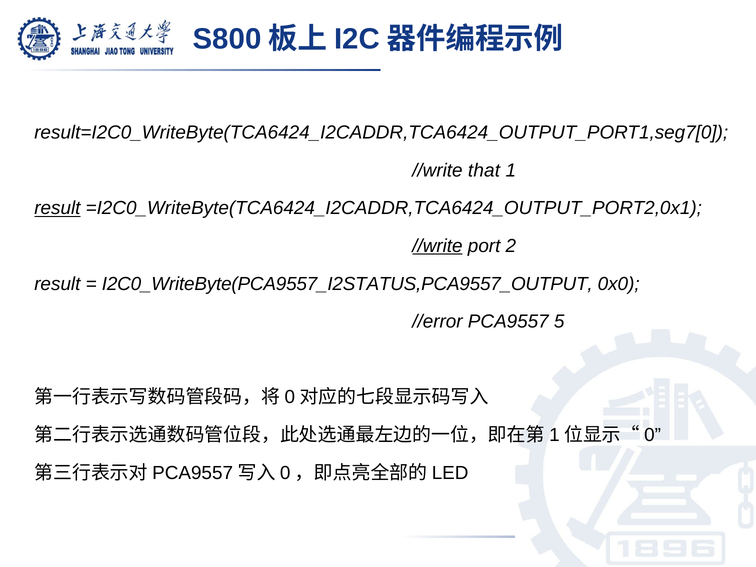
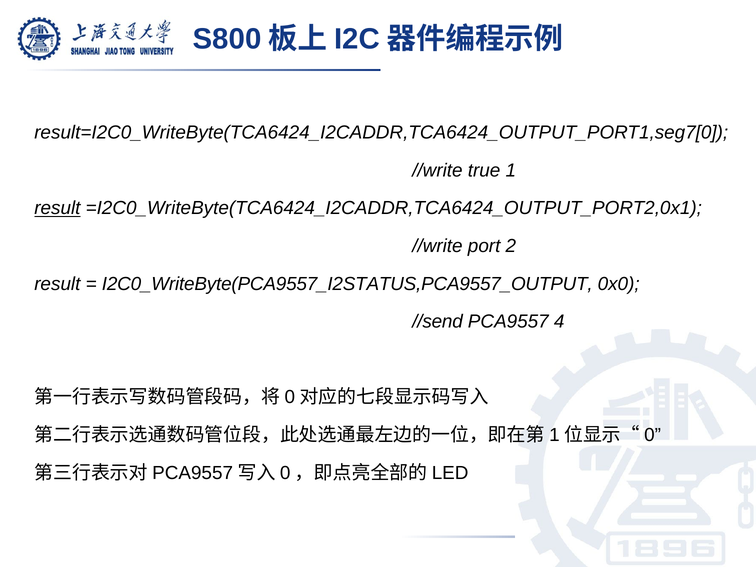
that: that -> true (484, 170)
//write underline: present -> none (437, 246)
//error: //error -> //send (438, 322)
5: 5 -> 4 (559, 322)
